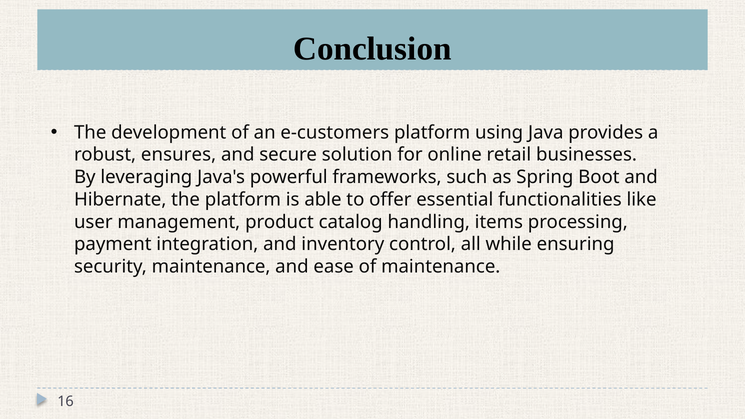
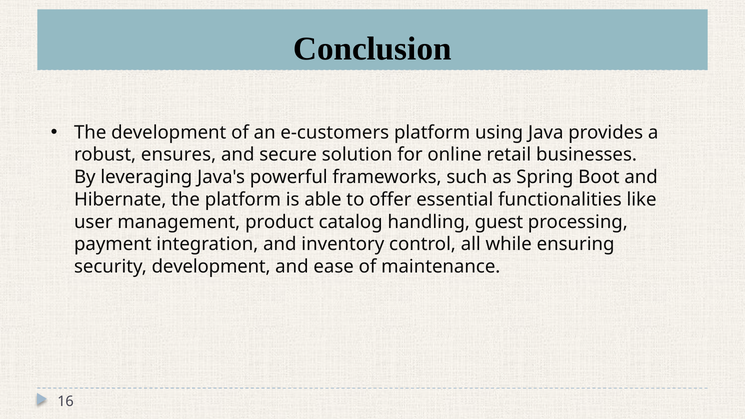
items: items -> guest (499, 222)
security maintenance: maintenance -> development (211, 267)
